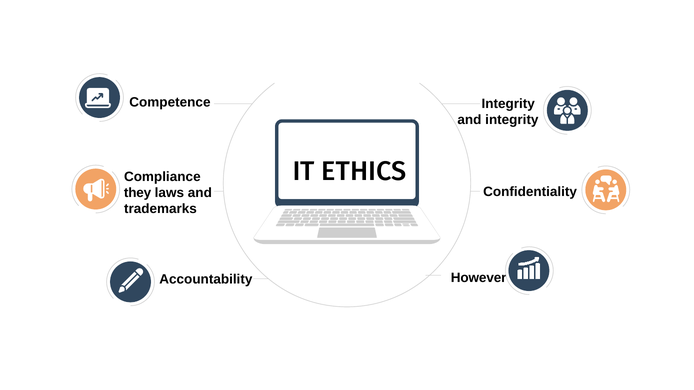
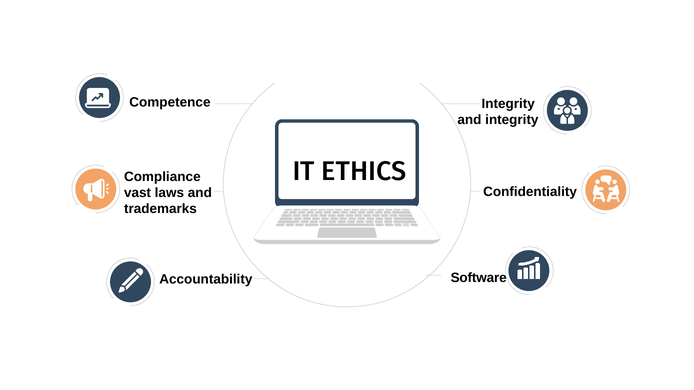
they: they -> vast (138, 193)
However: However -> Software (479, 278)
